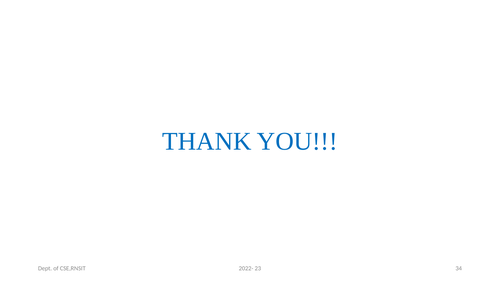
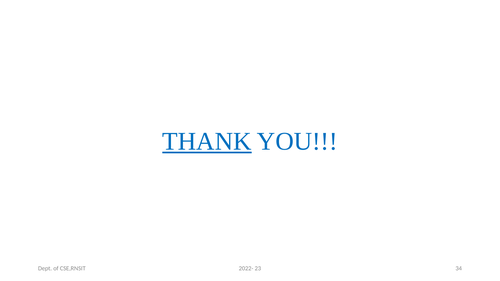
THANK underline: none -> present (207, 142)
